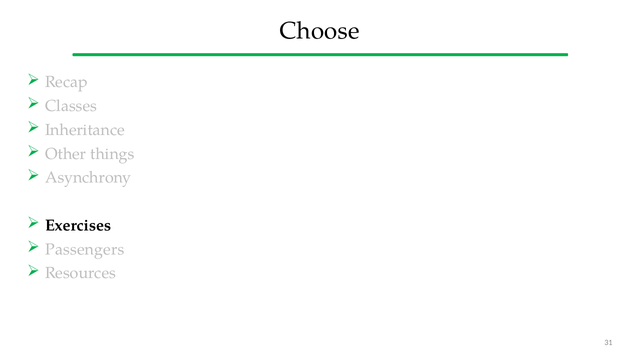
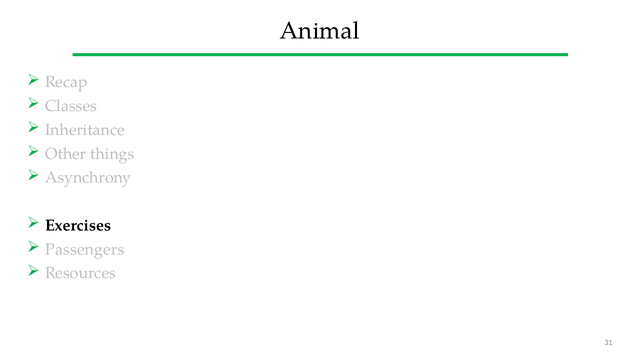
Choose: Choose -> Animal (320, 31)
